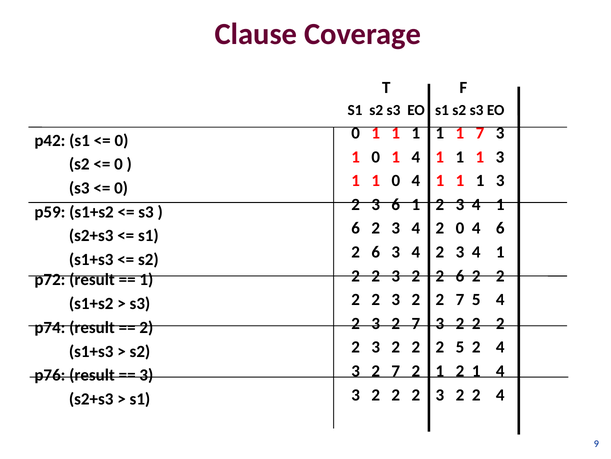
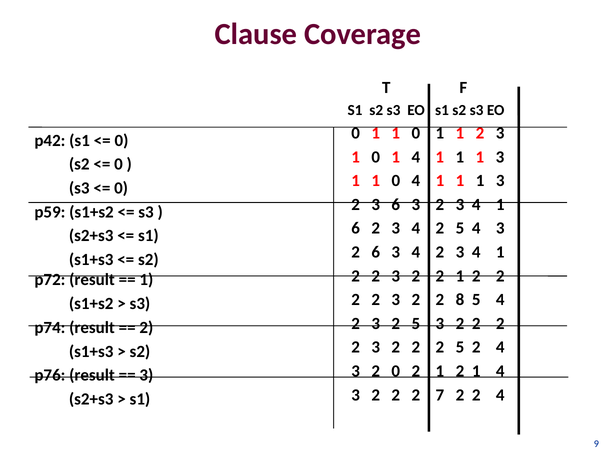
0 1 1 1: 1 -> 0 (416, 133)
1 1 7: 7 -> 2 (480, 133)
3 6 1: 1 -> 3 (416, 204)
4 2 0: 0 -> 5 (460, 228)
6: 6 -> 3 (500, 228)
2 2 6: 6 -> 1 (460, 275)
2 2 7: 7 -> 8 (460, 299)
2 3 2 7: 7 -> 5 (416, 323)
7: 7 -> 0 (396, 371)
3: 3 -> 7 (440, 394)
